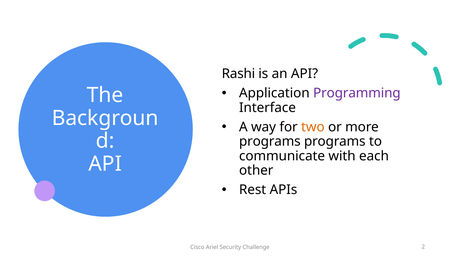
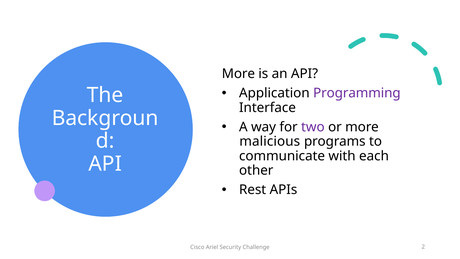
Rashi: Rashi -> More (238, 74)
two colour: orange -> purple (313, 127)
programs: programs -> malicious (270, 141)
